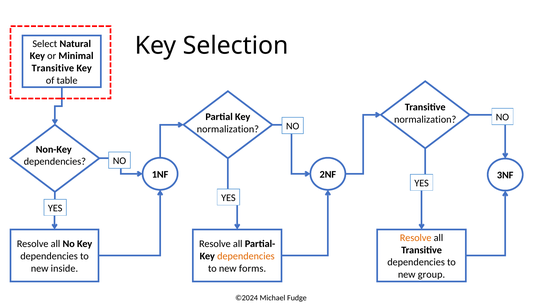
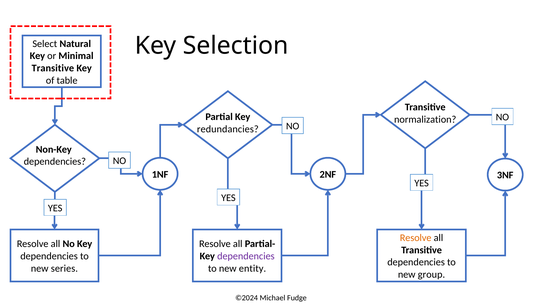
normalization: normalization -> redundancies (228, 129)
dependencies colour: orange -> purple (246, 256)
inside: inside -> series (64, 268)
forms: forms -> entity (253, 268)
